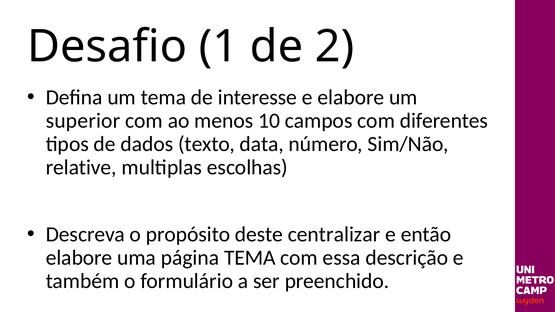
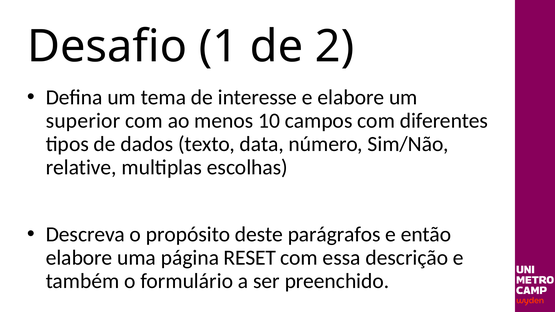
centralizar: centralizar -> parágrafos (334, 235)
página TEMA: TEMA -> RESET (250, 258)
